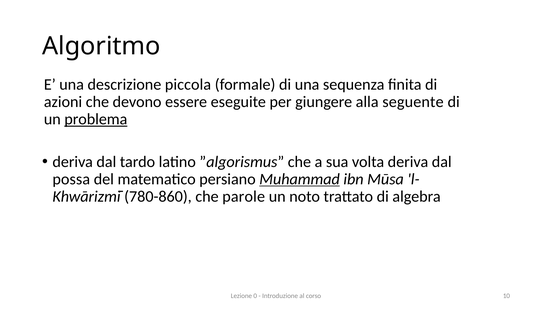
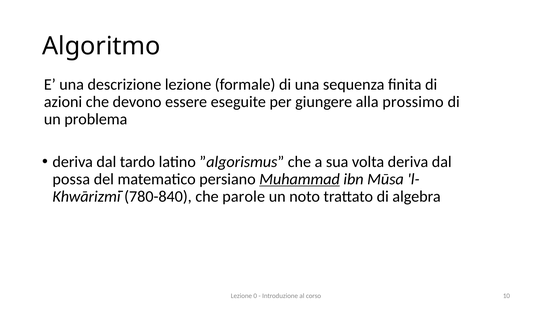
descrizione piccola: piccola -> lezione (188, 85)
seguente: seguente -> prossimo (413, 102)
problema underline: present -> none (96, 120)
780-860: 780-860 -> 780-840 (158, 197)
